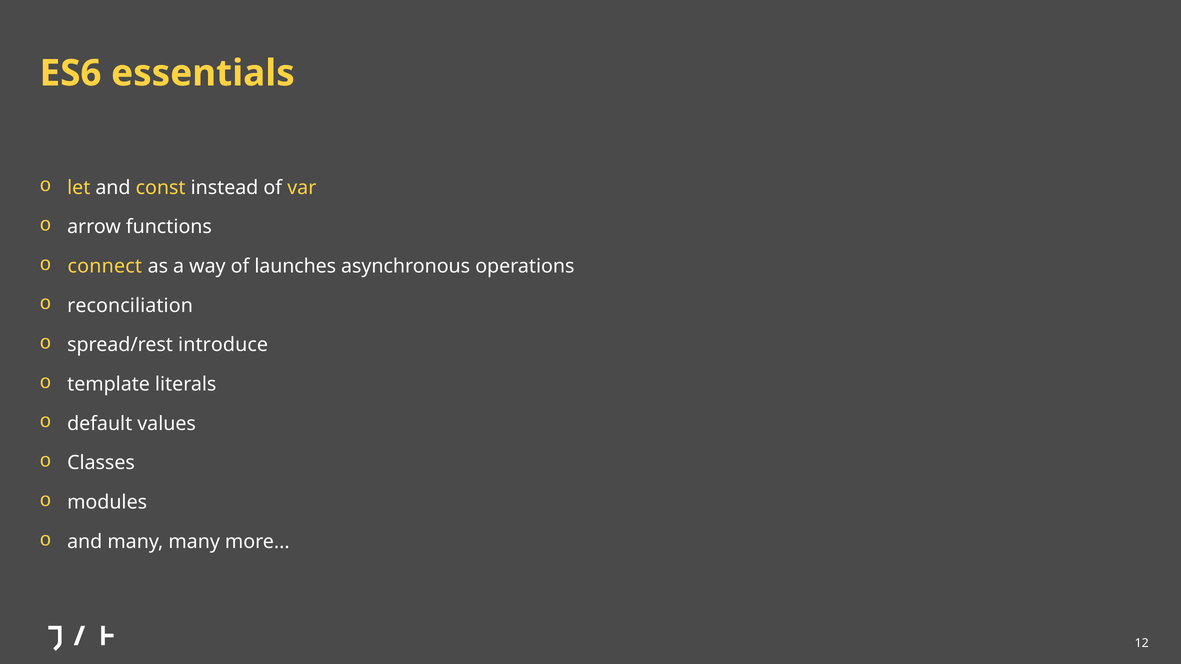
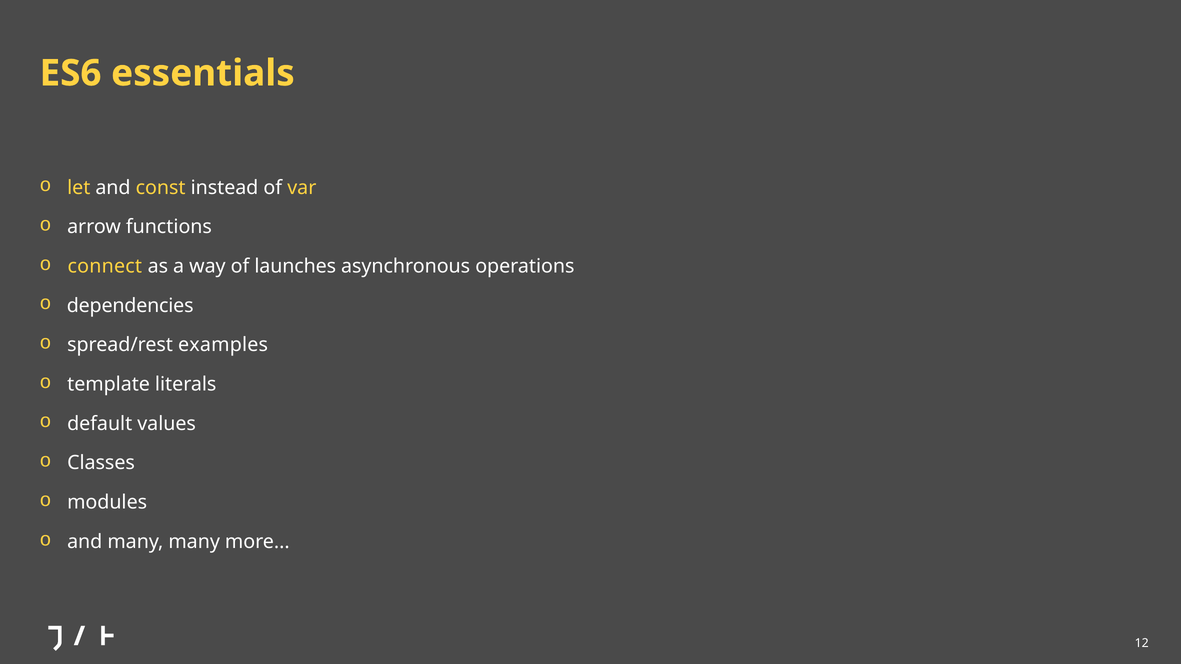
reconciliation: reconciliation -> dependencies (130, 306)
introduce: introduce -> examples (223, 345)
